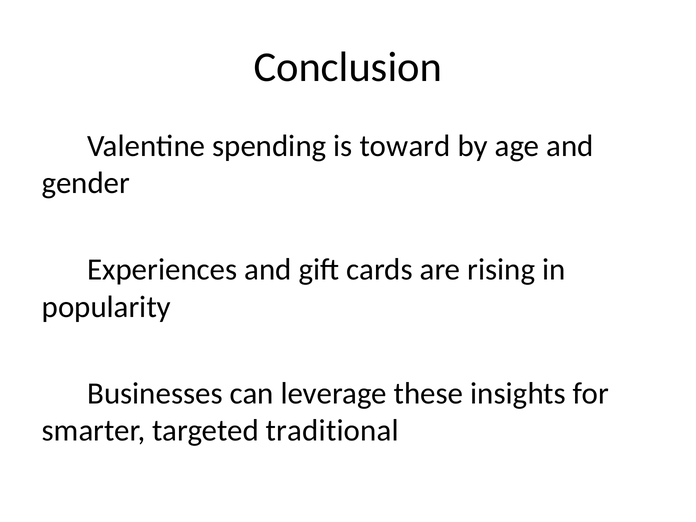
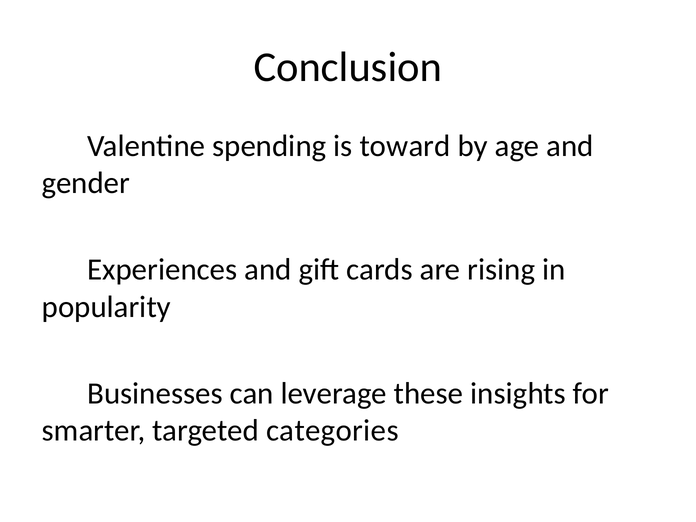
traditional: traditional -> categories (332, 431)
